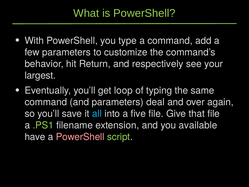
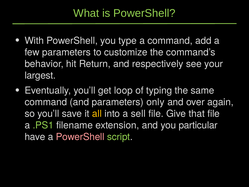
deal: deal -> only (155, 102)
all colour: light blue -> yellow (97, 114)
five: five -> sell (138, 114)
available: available -> particular (198, 125)
